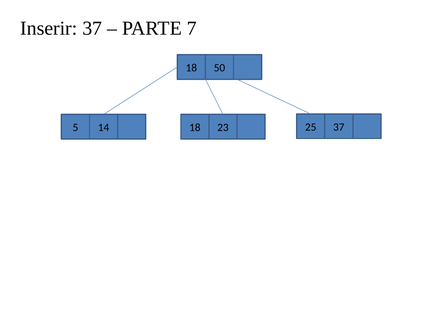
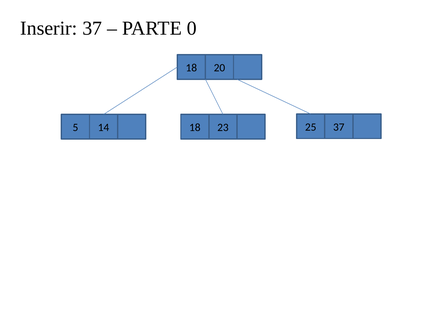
7: 7 -> 0 (192, 28)
50: 50 -> 20 (219, 68)
